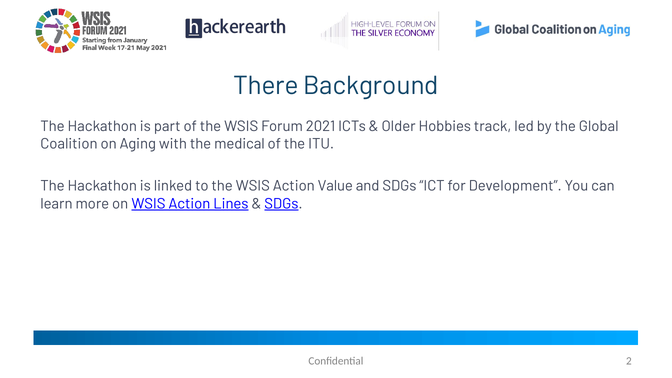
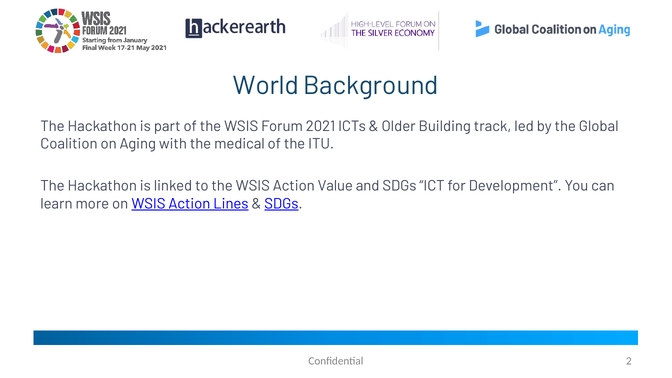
There: There -> World (266, 85)
Hobbies: Hobbies -> Building (445, 126)
